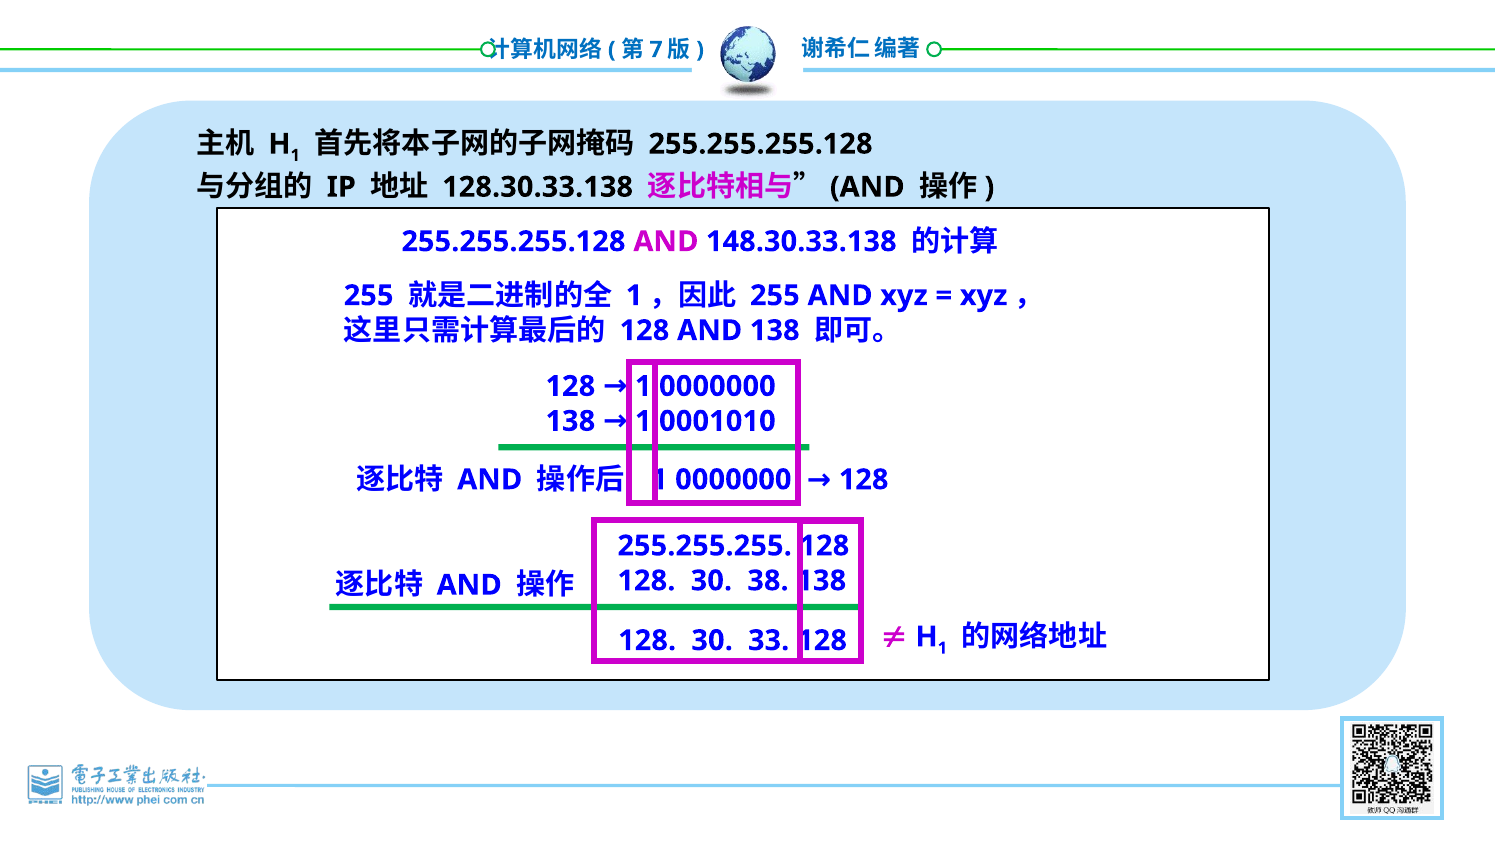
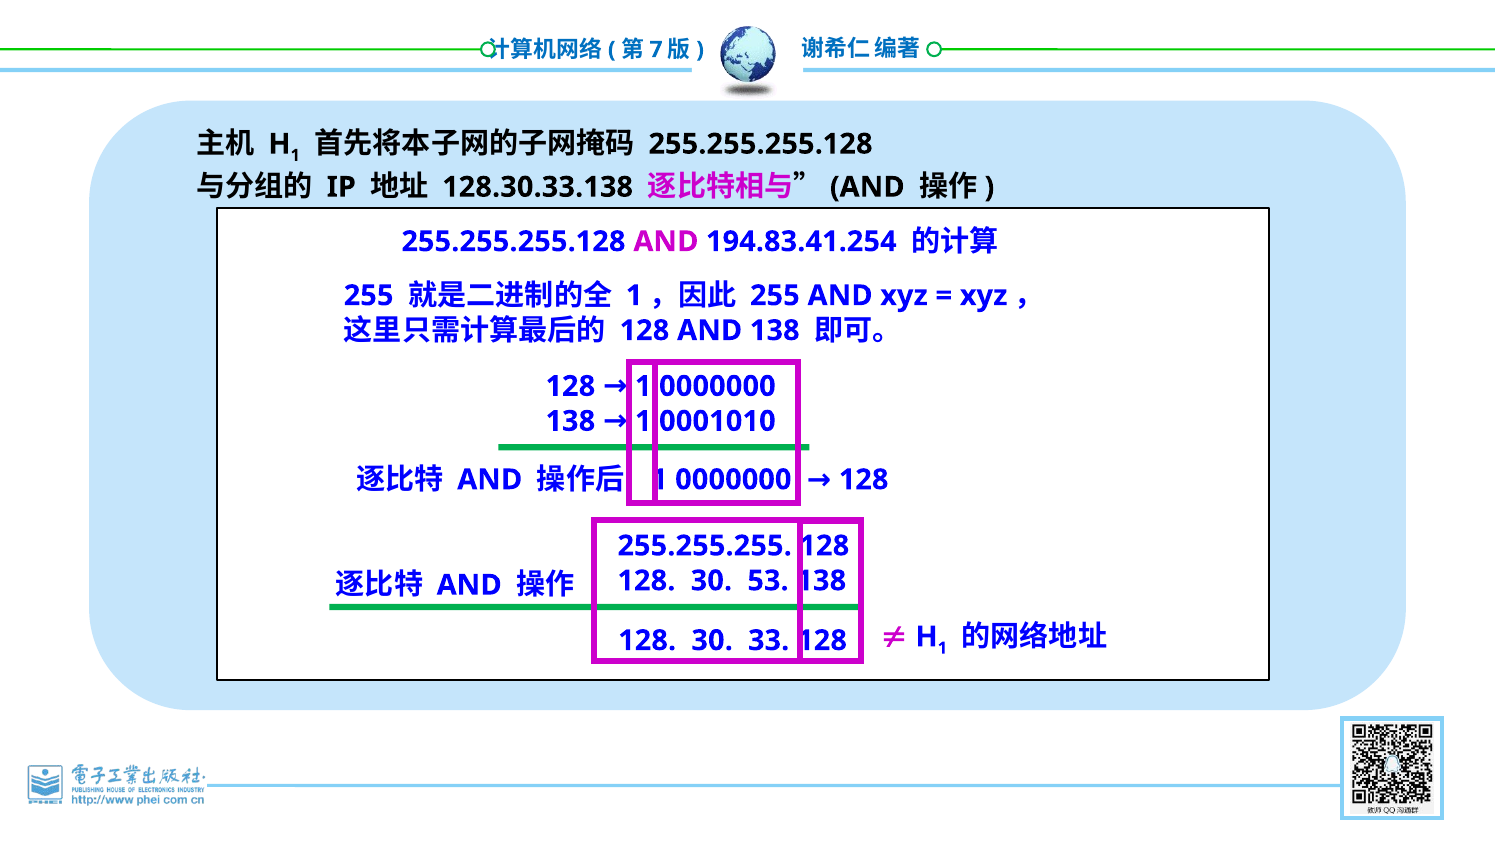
148.30.33.138: 148.30.33.138 -> 194.83.41.254 (801, 242)
38: 38 -> 53 (768, 581)
